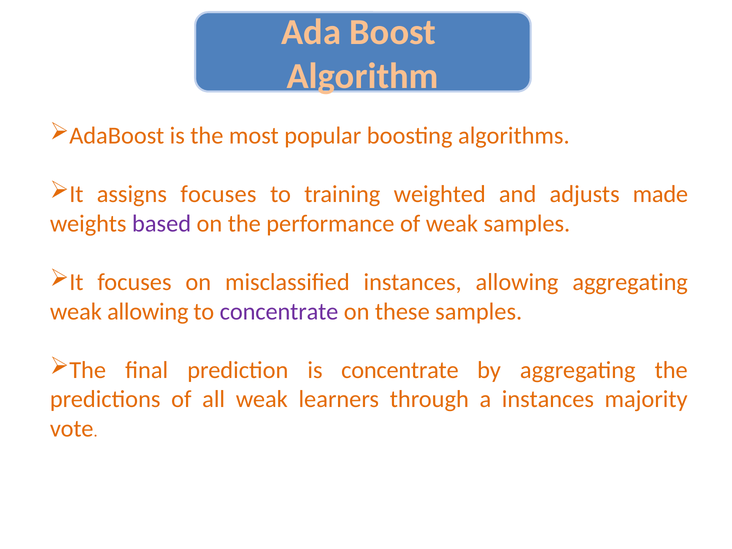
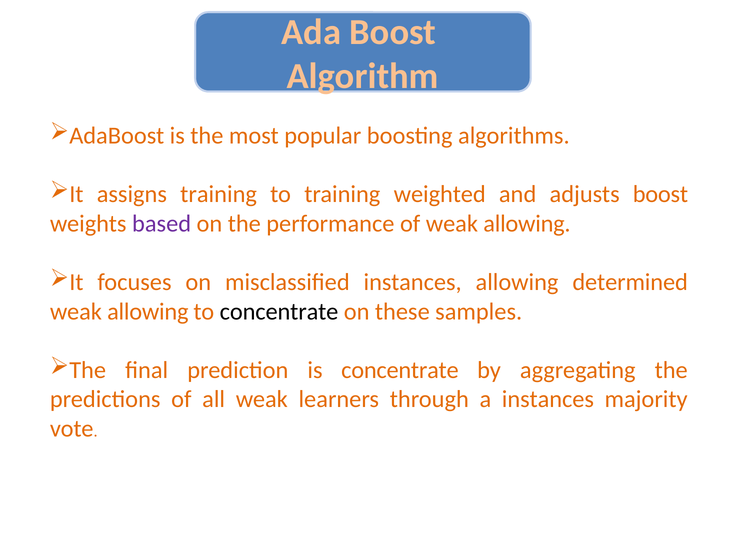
assigns focuses: focuses -> training (219, 194)
adjusts made: made -> boost (660, 194)
of weak samples: samples -> allowing (527, 224)
allowing aggregating: aggregating -> determined (630, 282)
concentrate colour: purple -> black (279, 312)
